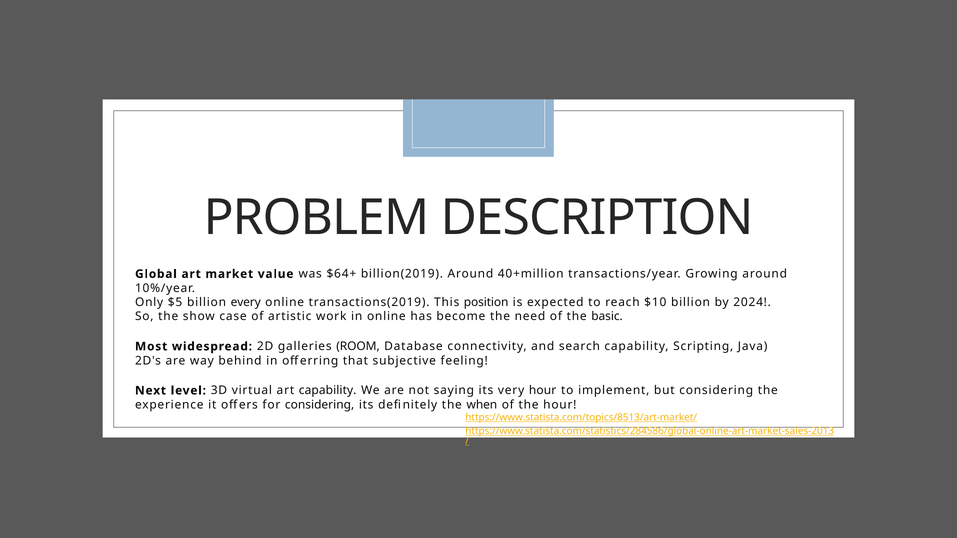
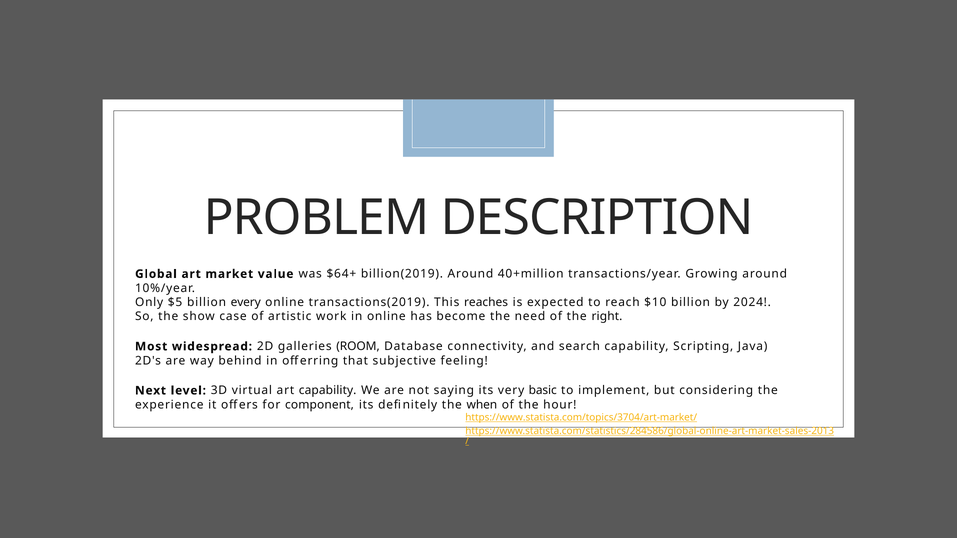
position: position -> reaches (486, 302)
basic: basic -> right (607, 317)
very hour: hour -> basic (543, 391)
for considering: considering -> component (320, 405)
https://www.statista.com/topics/8513/art-market/: https://www.statista.com/topics/8513/art-market/ -> https://www.statista.com/topics/3704/art-market/ (581, 418)
